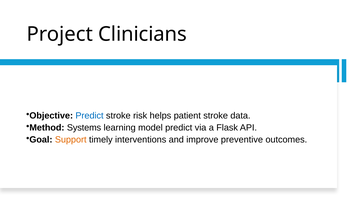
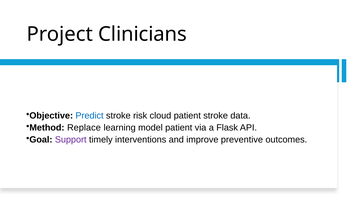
helps: helps -> cloud (160, 116)
Systems: Systems -> Replace (84, 128)
model predict: predict -> patient (179, 128)
Support colour: orange -> purple (71, 140)
